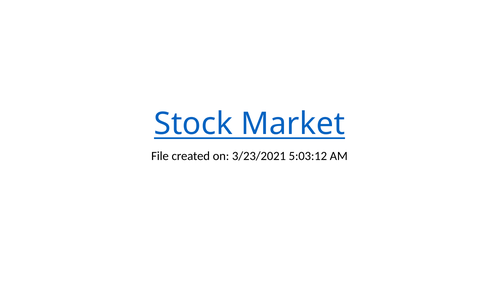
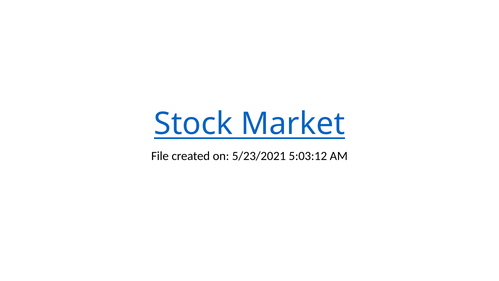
3/23/2021: 3/23/2021 -> 5/23/2021 (259, 156)
